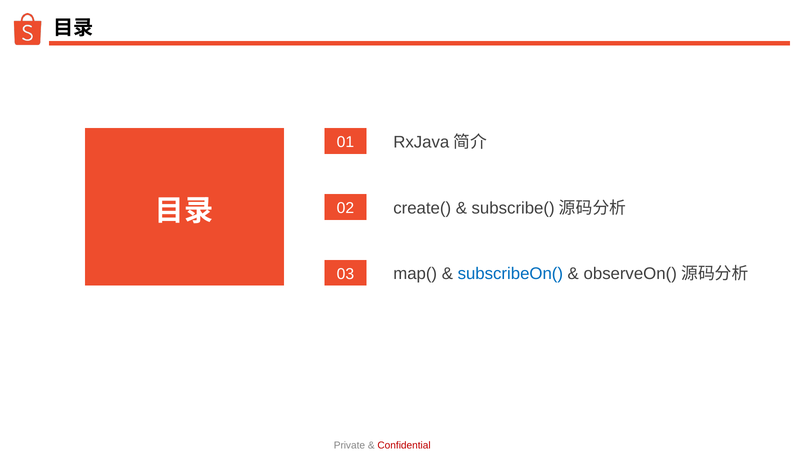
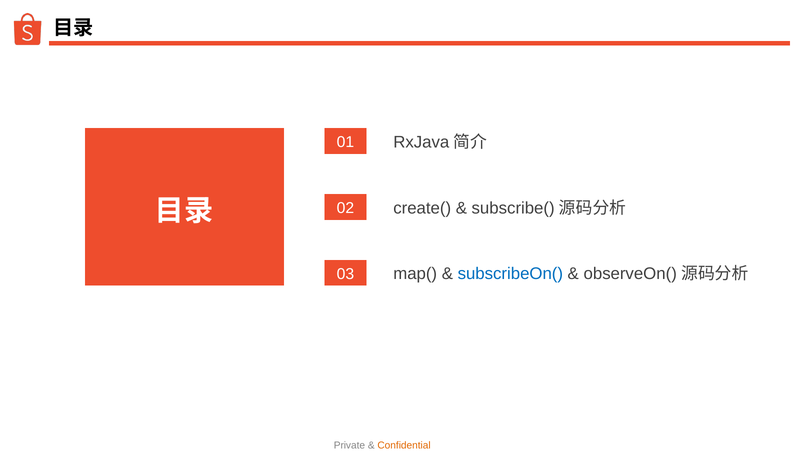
Confidential colour: red -> orange (404, 445)
